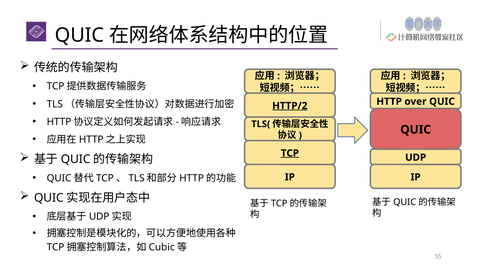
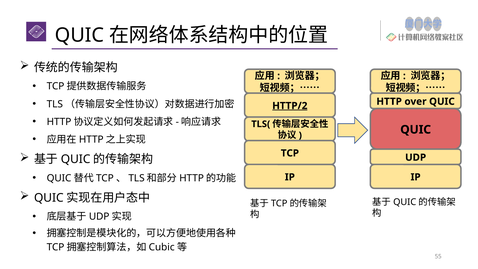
TCP underline: present -> none (290, 153)
